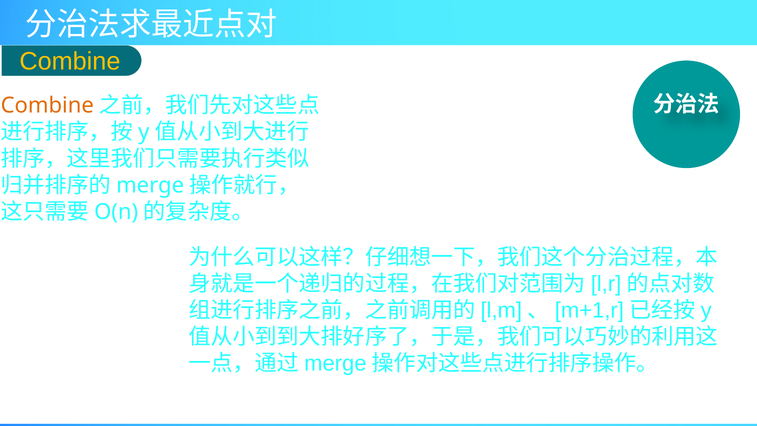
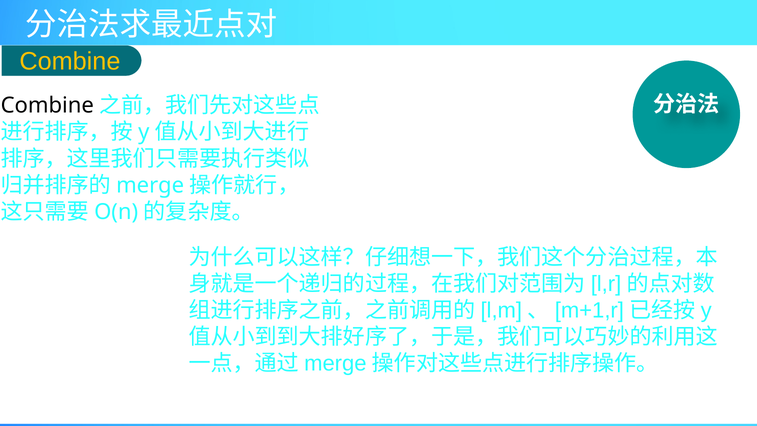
Combine colour: orange -> black (47, 106)
